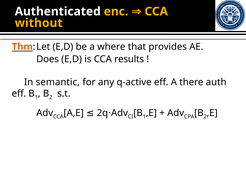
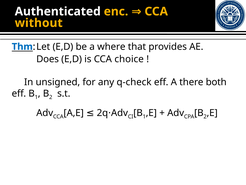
Thm colour: orange -> blue (22, 47)
results: results -> choice (129, 59)
semantic: semantic -> unsigned (58, 82)
q-active: q-active -> q-check (134, 82)
auth: auth -> both (216, 82)
